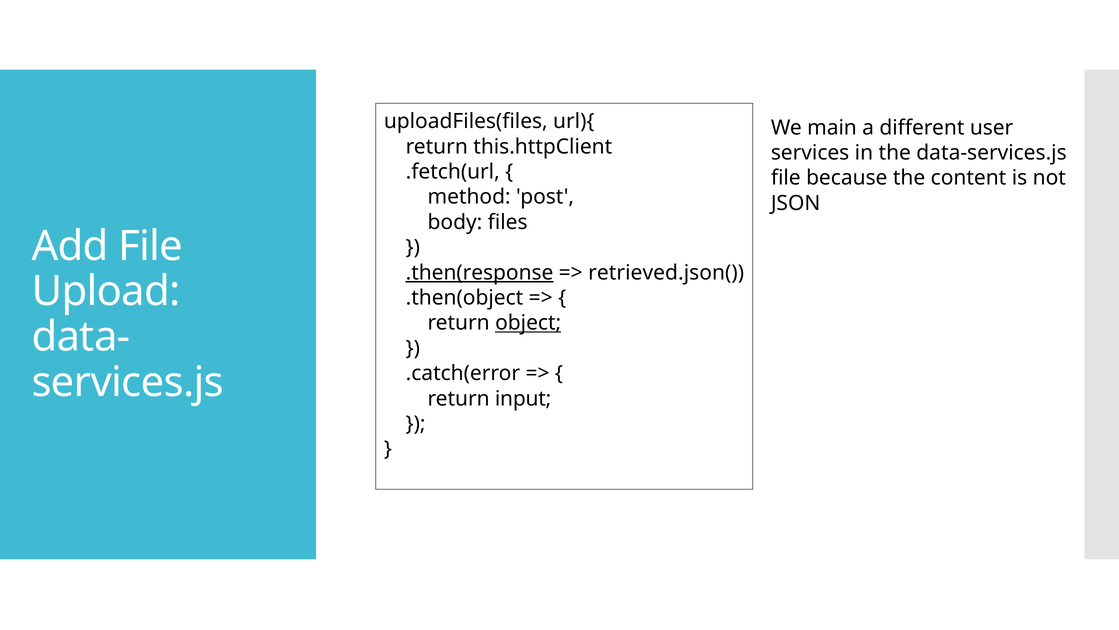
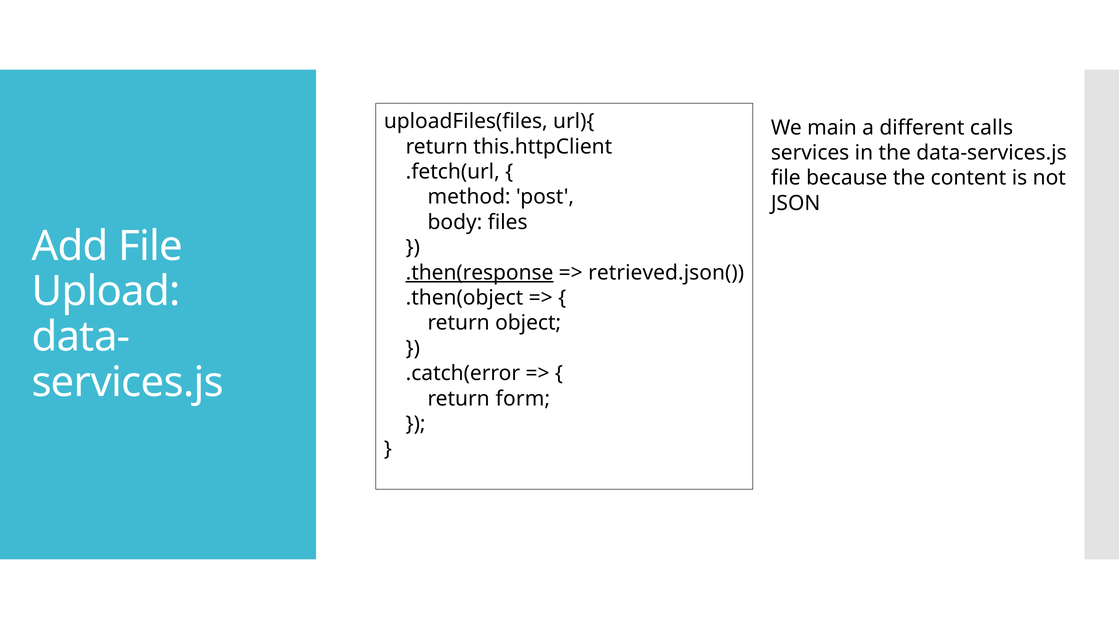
user: user -> calls (992, 127)
object underline: present -> none (528, 323)
input: input -> form (523, 398)
